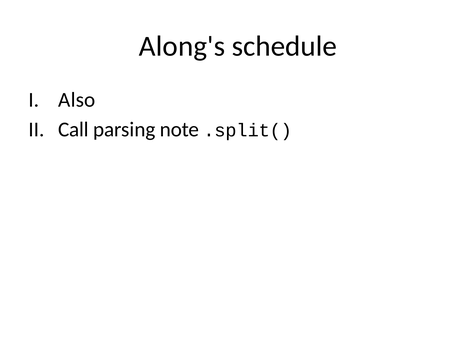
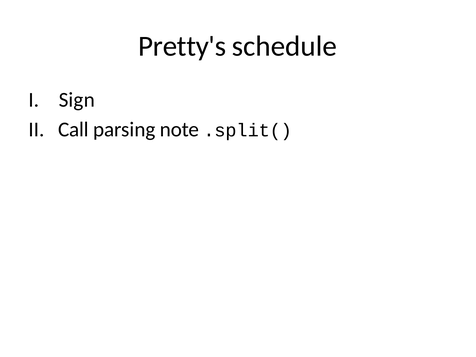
Along's: Along's -> Pretty's (182, 46)
Also: Also -> Sign (77, 100)
